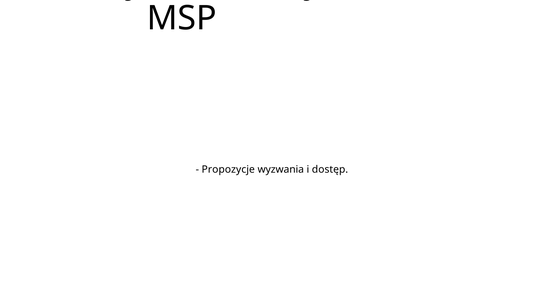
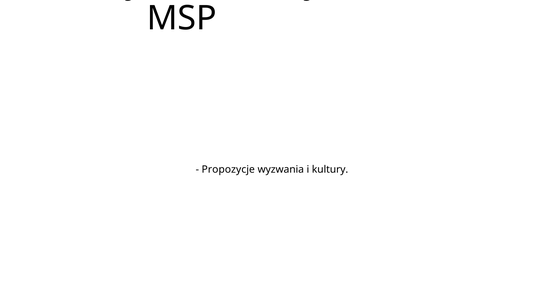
dostęp: dostęp -> kultury (330, 170)
